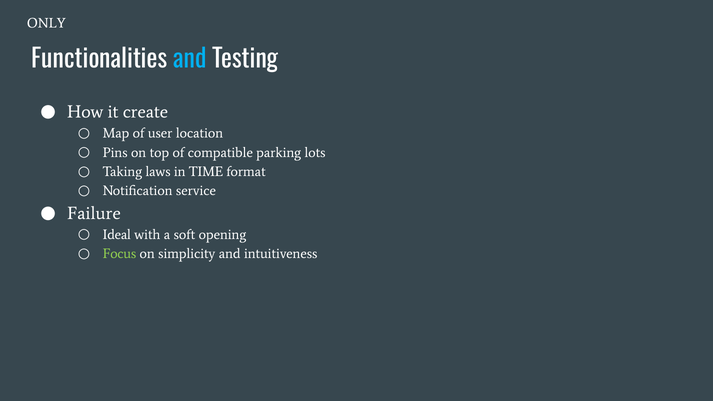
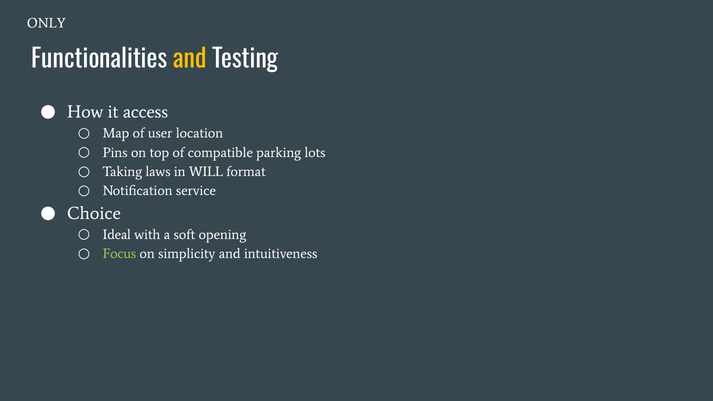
and colour: light blue -> yellow (190, 59)
create: create -> access (145, 112)
TIME: TIME -> WILL (206, 172)
Failure: Failure -> Choice (94, 213)
